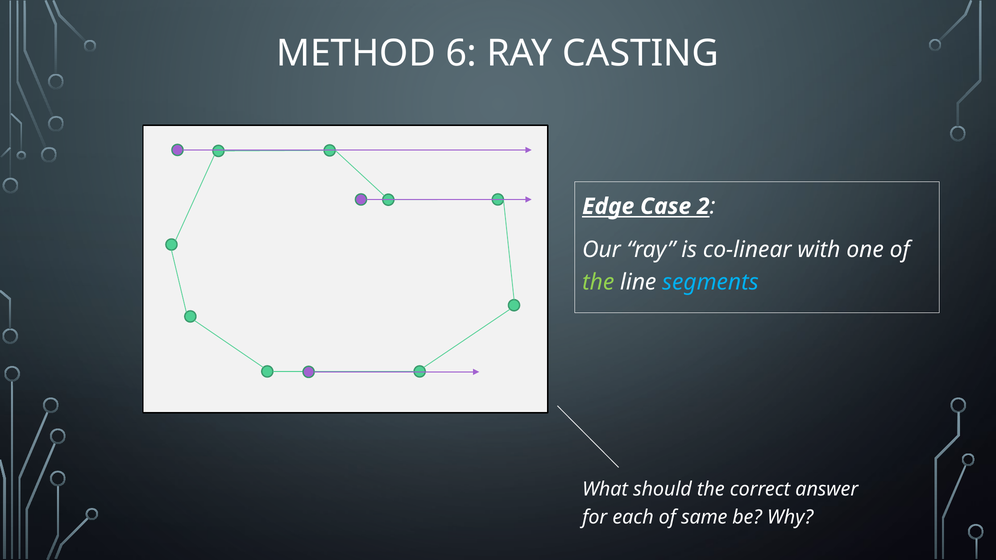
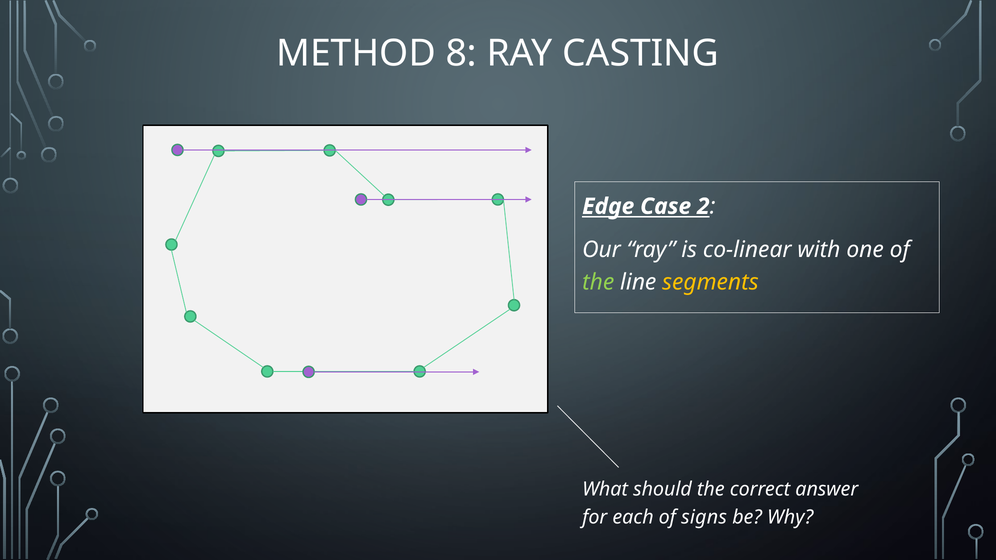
6: 6 -> 8 (461, 54)
segments colour: light blue -> yellow (710, 283)
same: same -> signs (704, 518)
